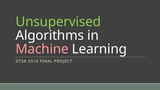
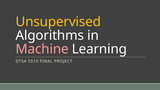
Unsupervised colour: light green -> yellow (58, 22)
